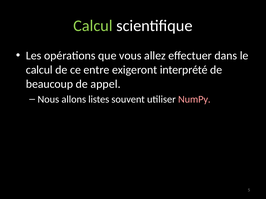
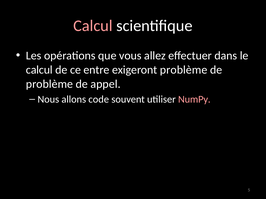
Calcul colour: light green -> pink (93, 26)
exigeront interprété: interprété -> problème (184, 70)
beaucoup: beaucoup -> problème (49, 84)
listes: listes -> code (99, 99)
